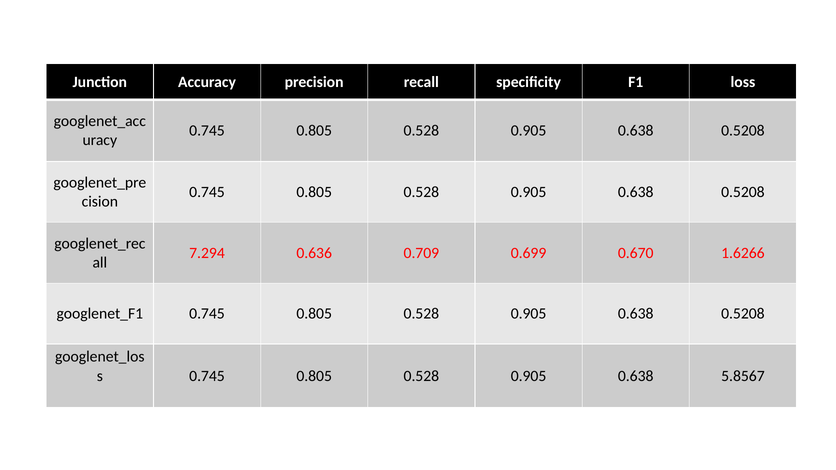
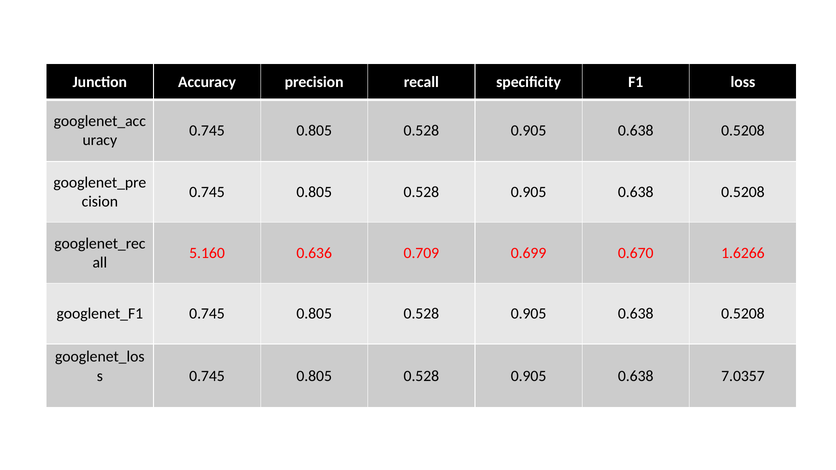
7.294: 7.294 -> 5.160 (207, 253)
5.8567: 5.8567 -> 7.0357 (743, 376)
